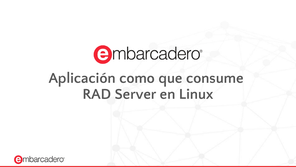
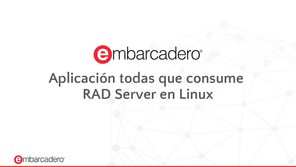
como: como -> todas (137, 78)
